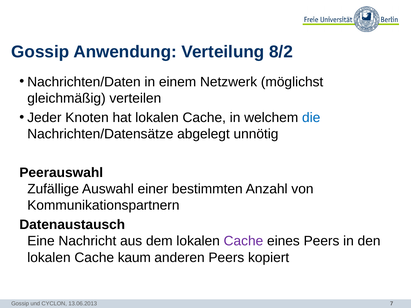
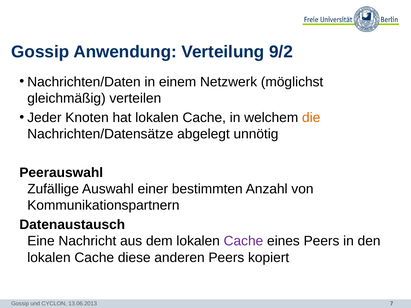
8/2: 8/2 -> 9/2 (281, 52)
die colour: blue -> orange (311, 118)
kaum: kaum -> diese (134, 258)
